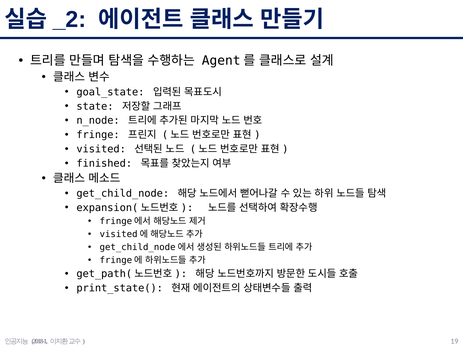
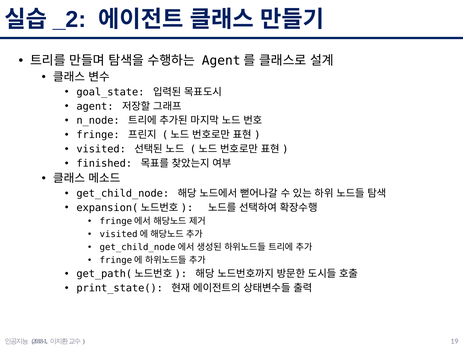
state: state -> agent (95, 106)
